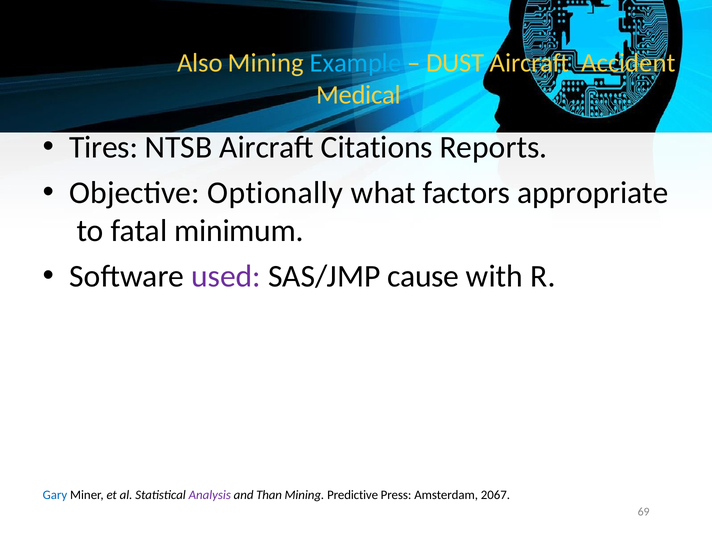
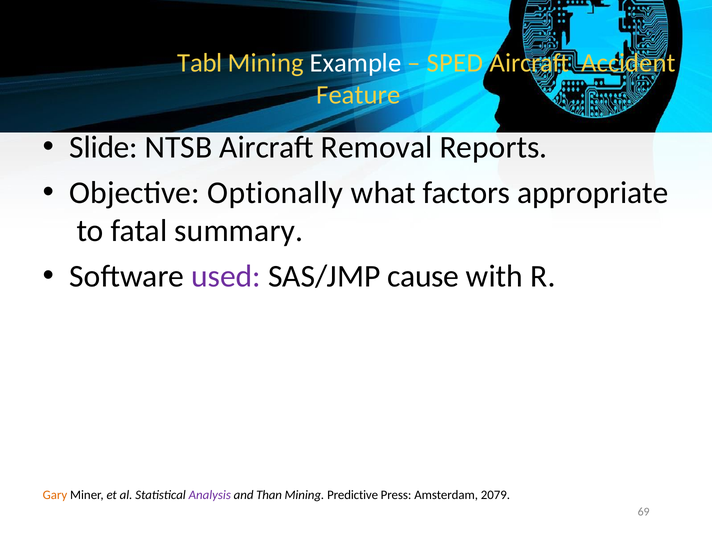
Also: Also -> Tabl (200, 63)
Example colour: light blue -> white (355, 63)
DUST: DUST -> SPED (455, 63)
Medical: Medical -> Feature (358, 95)
Tires: Tires -> Slide (104, 147)
Citations: Citations -> Removal (377, 147)
minimum: minimum -> summary (239, 231)
Gary colour: blue -> orange (55, 495)
2067: 2067 -> 2079 (495, 495)
